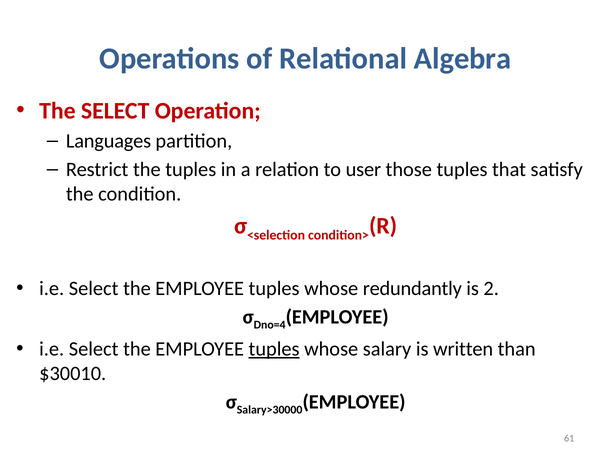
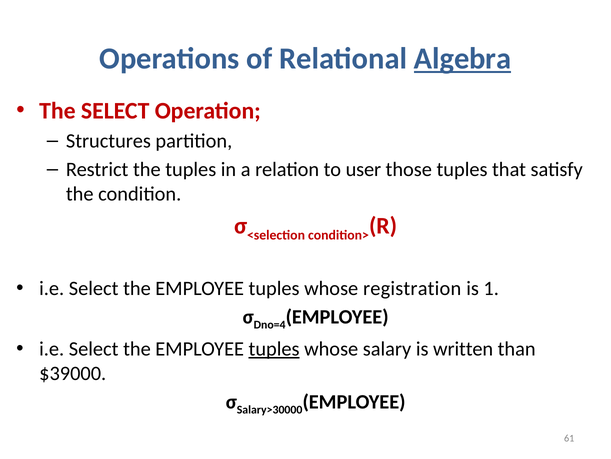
Algebra underline: none -> present (463, 59)
Languages: Languages -> Structures (108, 141)
redundantly: redundantly -> registration (412, 288)
2: 2 -> 1 (491, 288)
$30010: $30010 -> $39000 (73, 373)
